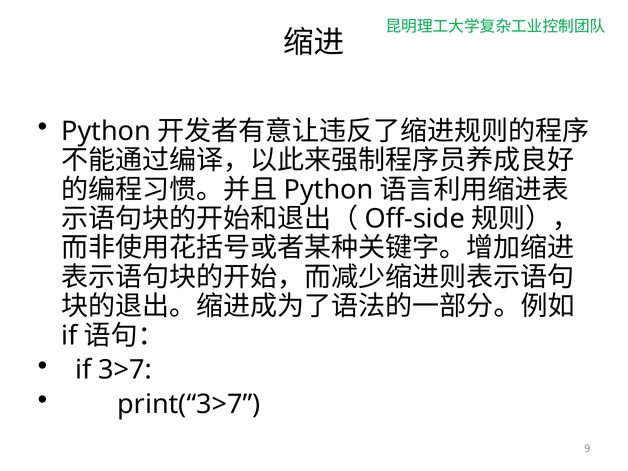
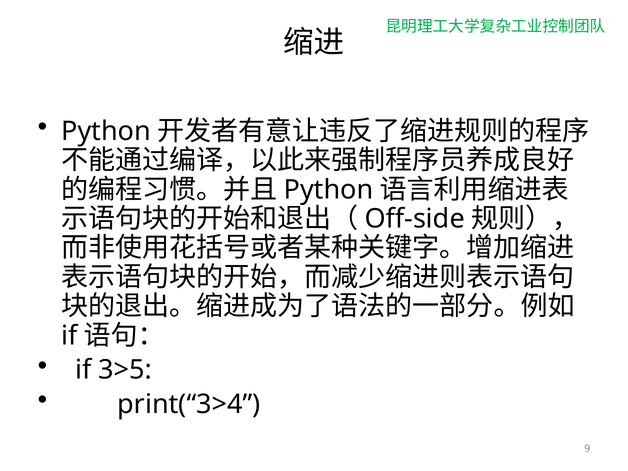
3>7: 3>7 -> 3>5 (125, 370)
print(“3>7: print(“3>7 -> print(“3>4 (189, 404)
